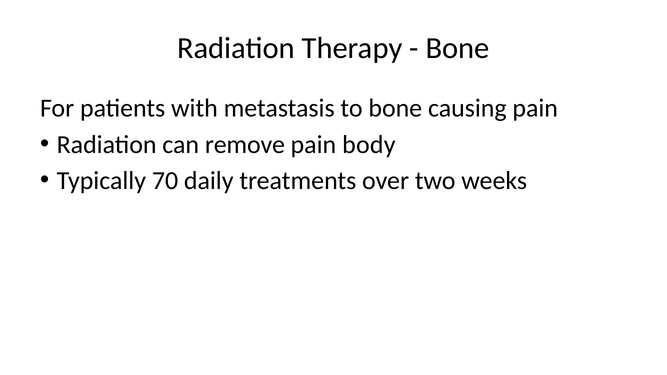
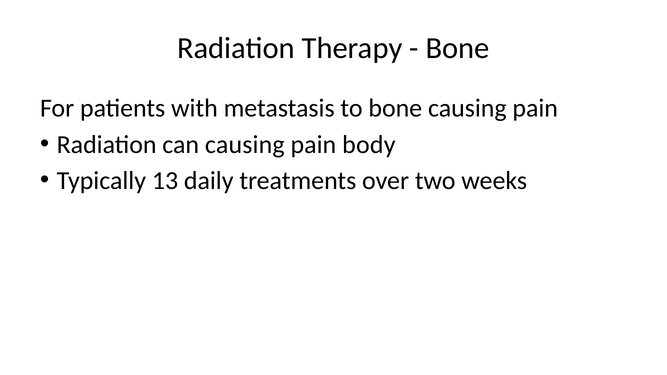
can remove: remove -> causing (245, 145)
70: 70 -> 13 (165, 181)
